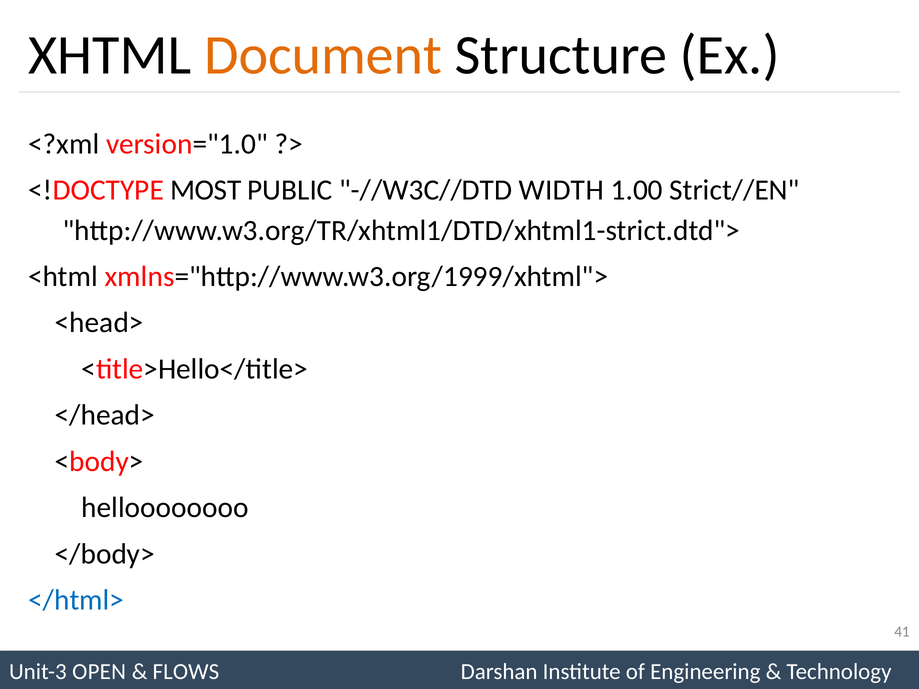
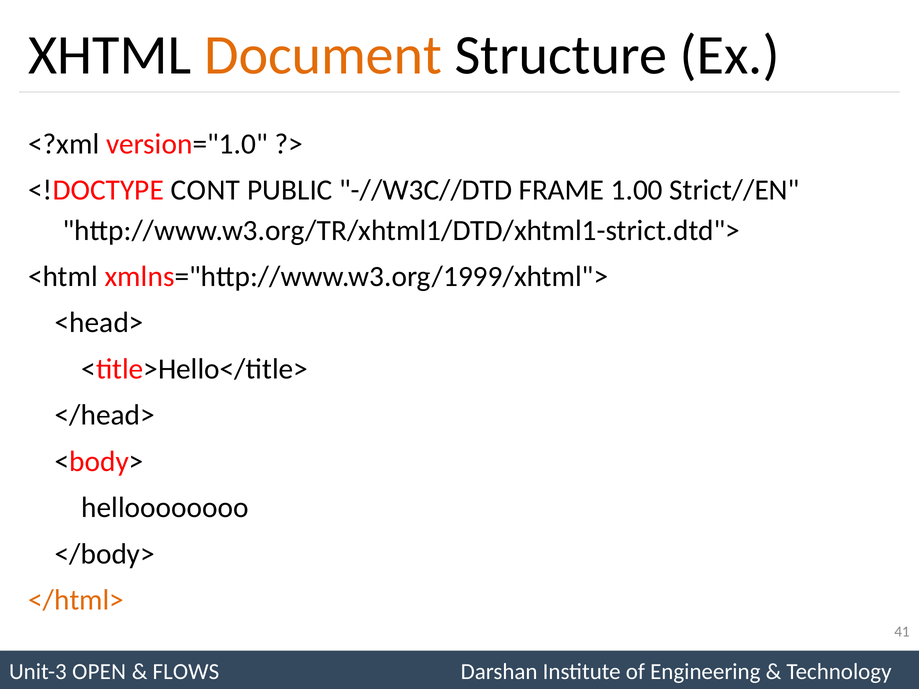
MOST: MOST -> CONT (205, 190)
WIDTH: WIDTH -> FRAME (561, 190)
</html> colour: blue -> orange (76, 600)
